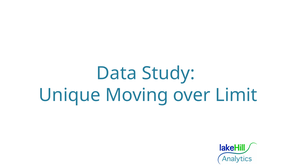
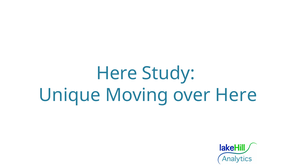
Data: Data -> Here (117, 74)
over Limit: Limit -> Here (236, 95)
